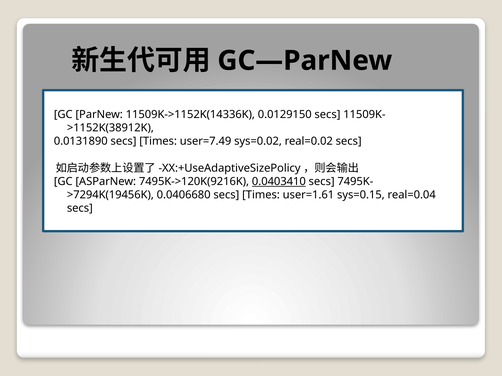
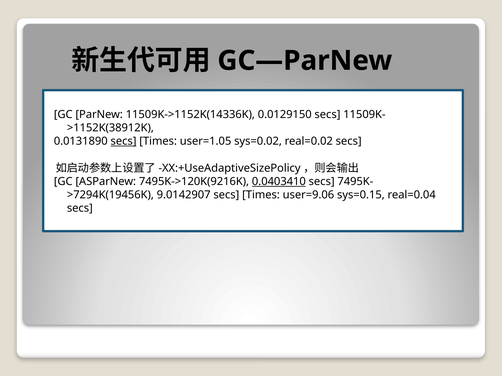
secs underline: none -> present (123, 141)
user=7.49: user=7.49 -> user=1.05 (206, 141)
0.0406680: 0.0406680 -> 9.0142907 (184, 195)
user=1.61: user=1.61 -> user=9.06 (308, 195)
